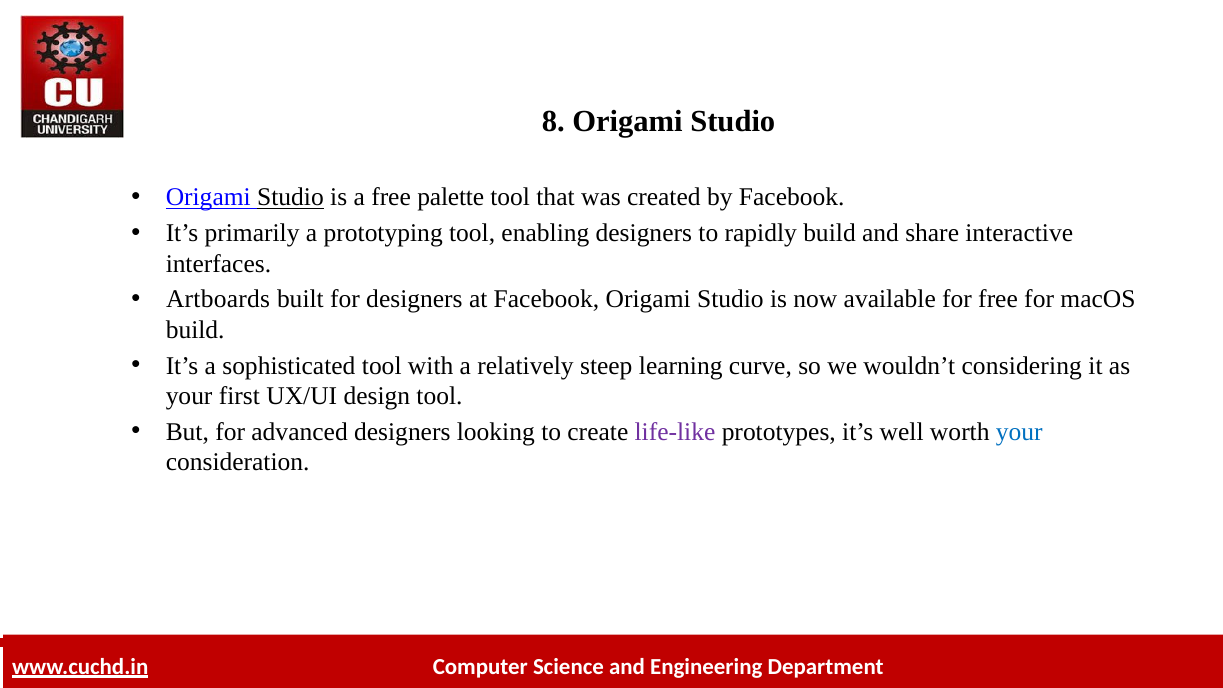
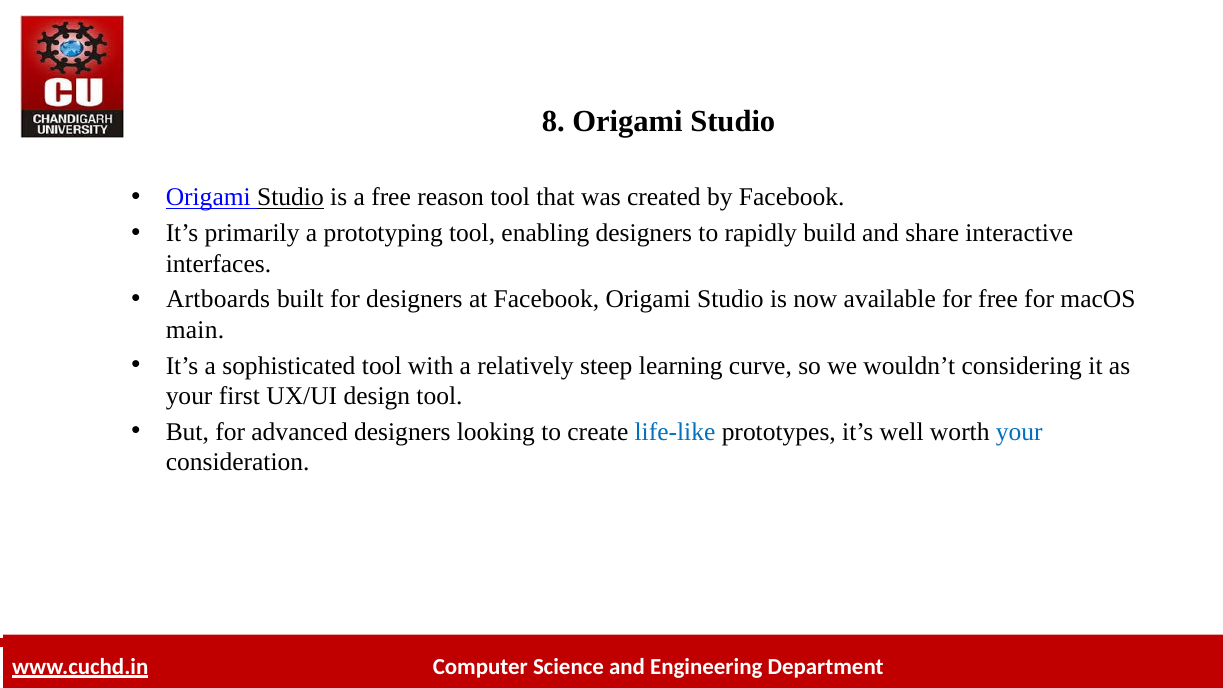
palette: palette -> reason (451, 197)
build: build -> main (195, 330)
life-like colour: purple -> blue (675, 432)
